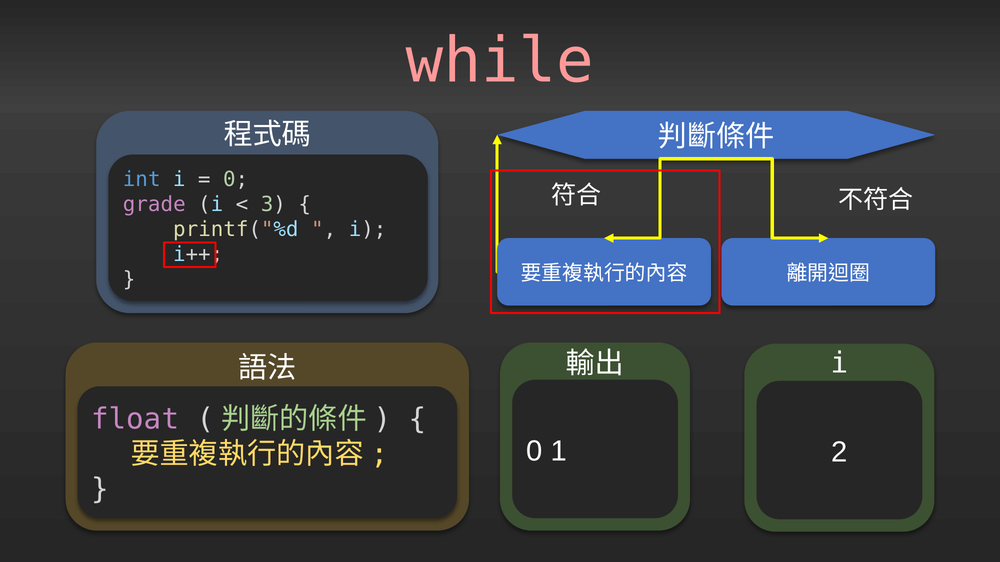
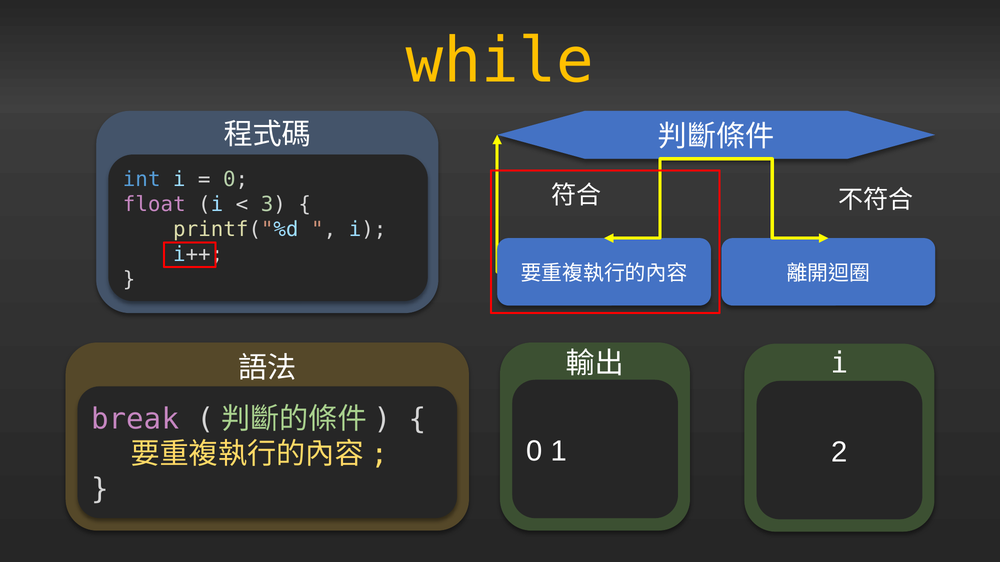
while colour: pink -> yellow (500, 61)
grade: grade -> float (154, 204)
float: float -> break (135, 420)
